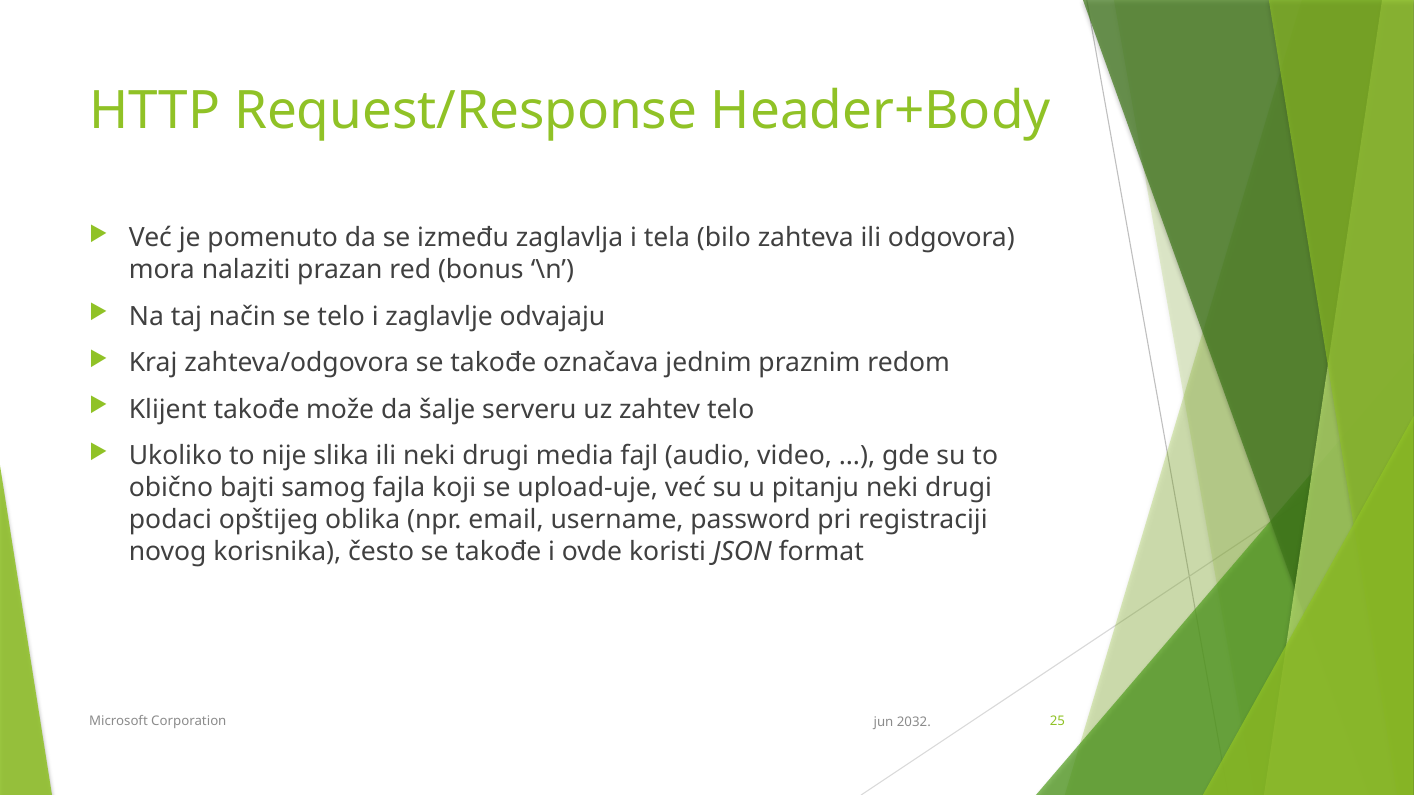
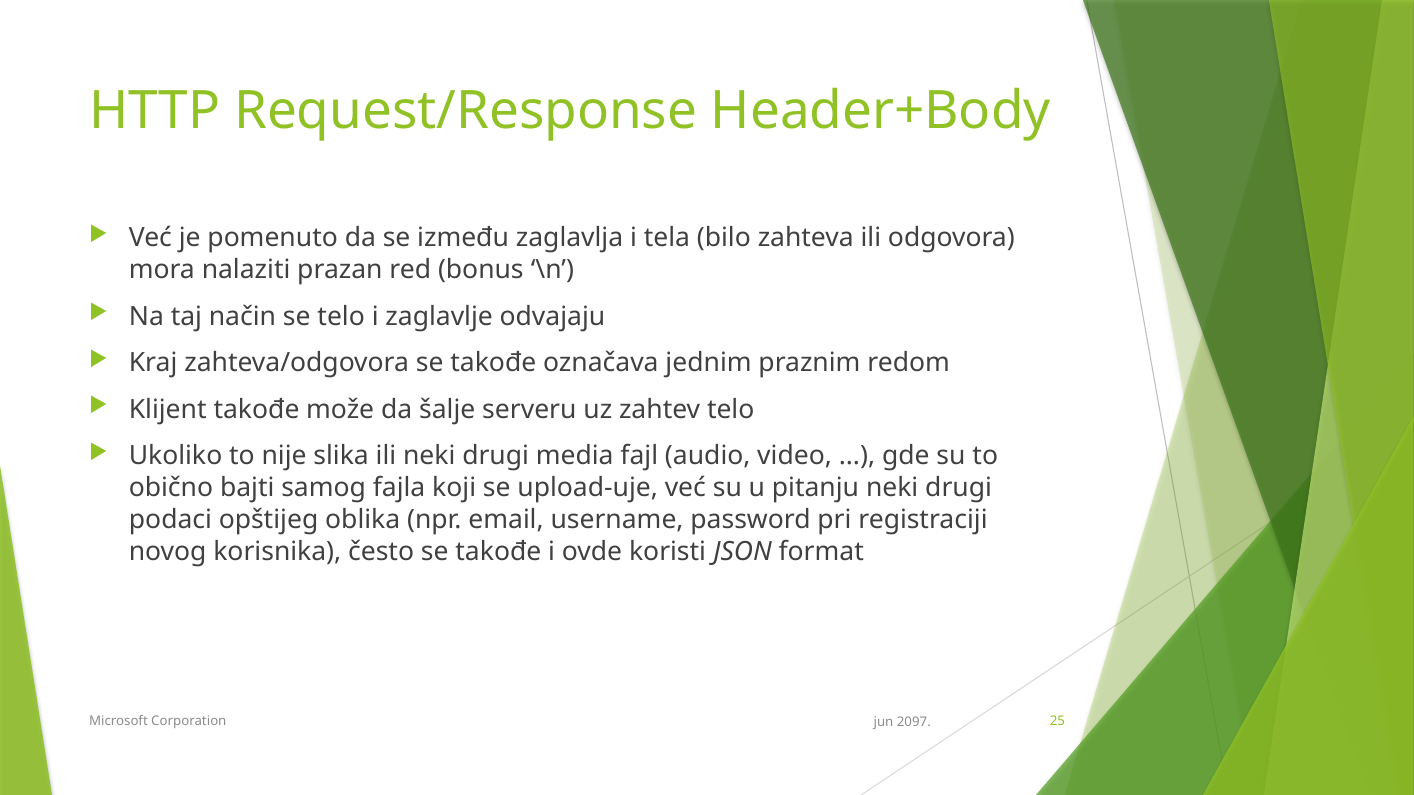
2032: 2032 -> 2097 (914, 723)
